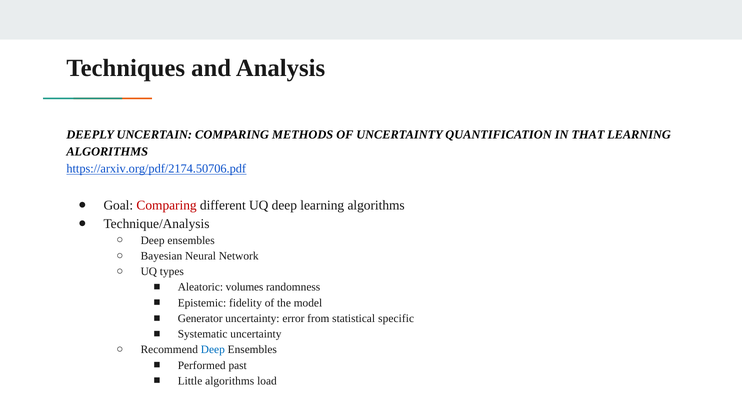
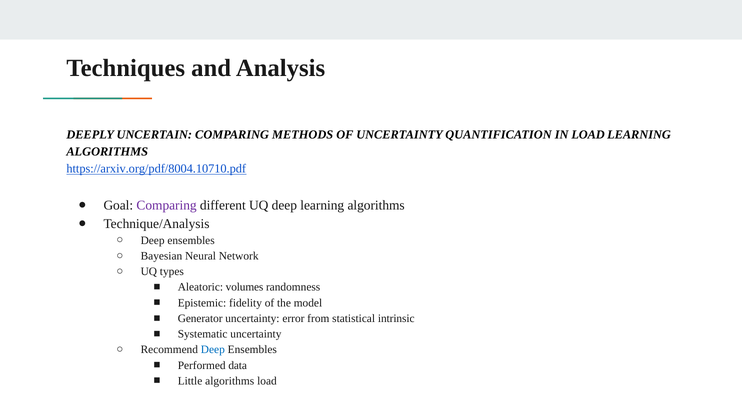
IN THAT: THAT -> LOAD (588, 135)
https://arxiv.org/pdf/2174.50706.pdf: https://arxiv.org/pdf/2174.50706.pdf -> https://arxiv.org/pdf/8004.10710.pdf (156, 169)
Comparing colour: red -> purple (167, 205)
specific: specific -> intrinsic (396, 319)
past: past -> data (238, 366)
